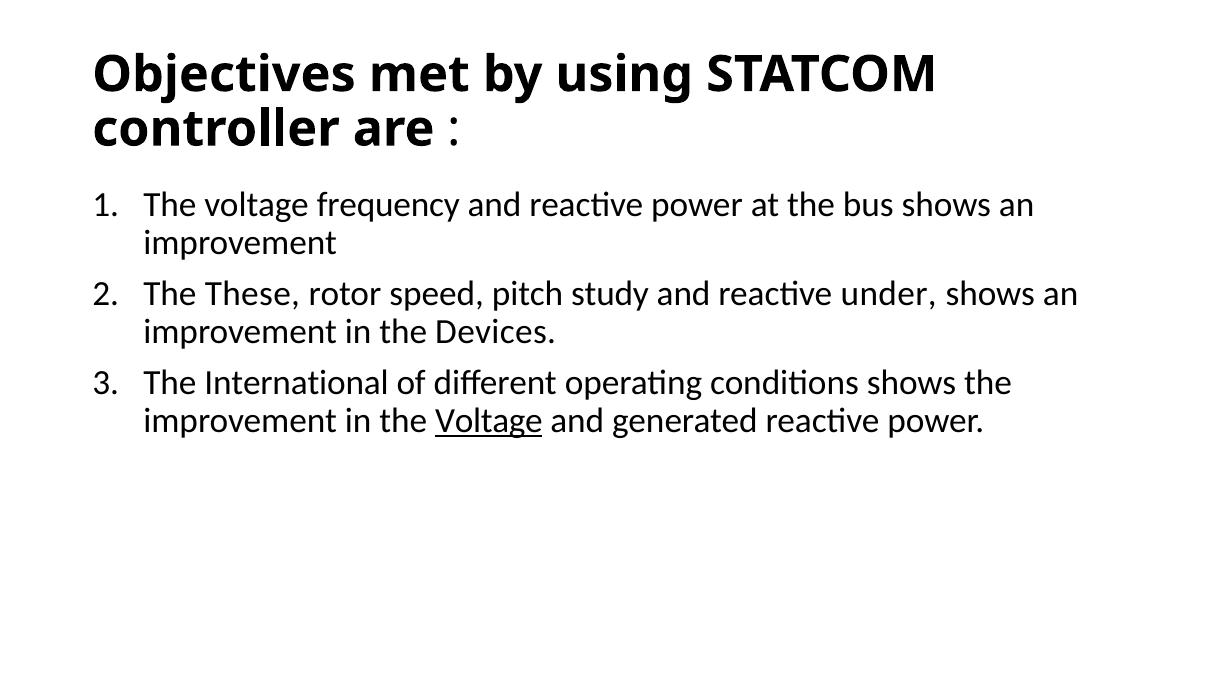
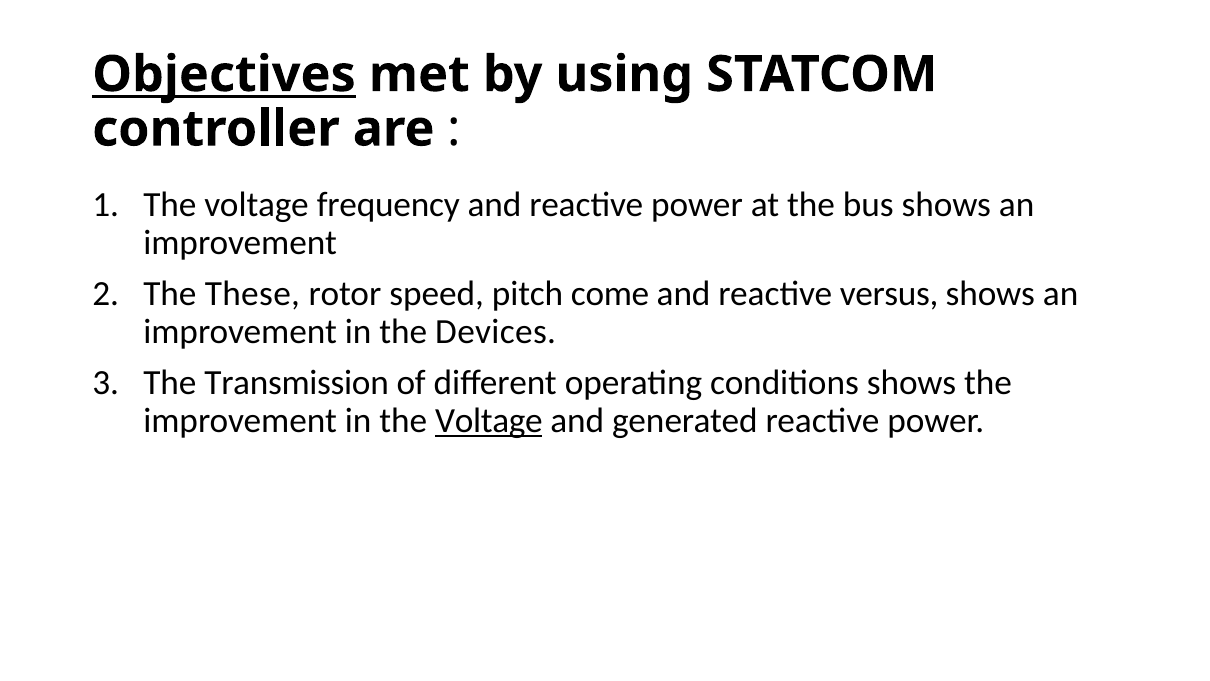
Objectives underline: none -> present (224, 74)
study: study -> come (610, 293)
under: under -> versus (889, 293)
International: International -> Transmission (297, 382)
